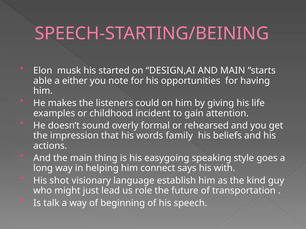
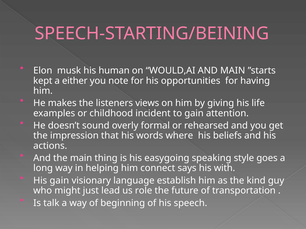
started: started -> human (114, 71)
DESIGN,AI: DESIGN,AI -> WOULD,AI (171, 71)
able: able -> kept (43, 81)
could: could -> views (147, 103)
family: family -> where (179, 136)
His shot: shot -> gain (59, 181)
